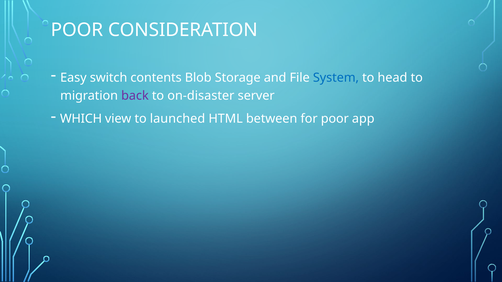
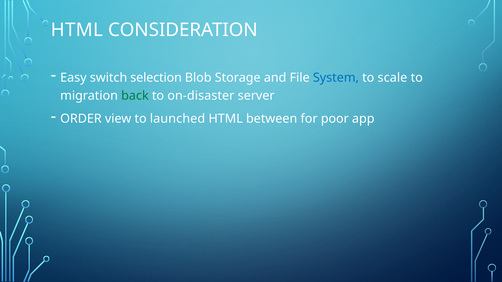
POOR: POOR -> HTML (77, 30)
contents: contents -> selection (156, 78)
head: head -> scale (392, 78)
back colour: purple -> green (135, 96)
WHICH: WHICH -> ORDER (81, 119)
